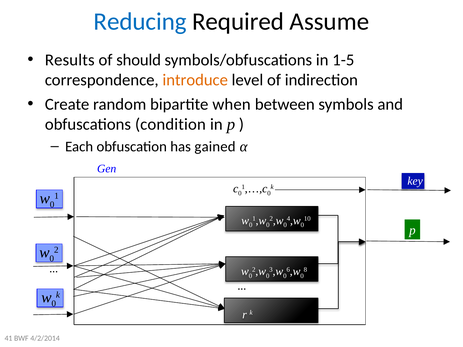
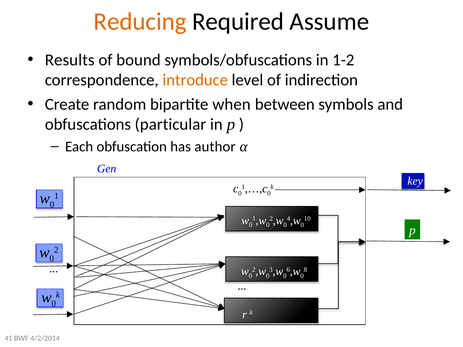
Reducing colour: blue -> orange (140, 22)
should: should -> bound (138, 60)
1-5: 1-5 -> 1-2 (343, 60)
condition: condition -> particular (170, 124)
gained: gained -> author (215, 147)
